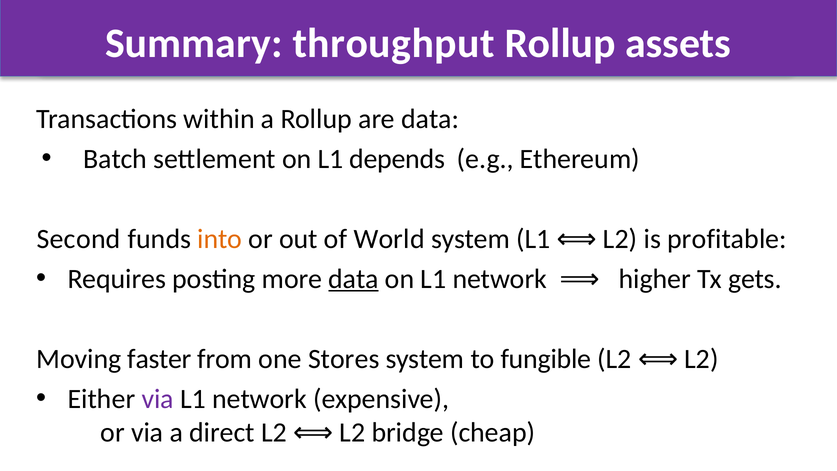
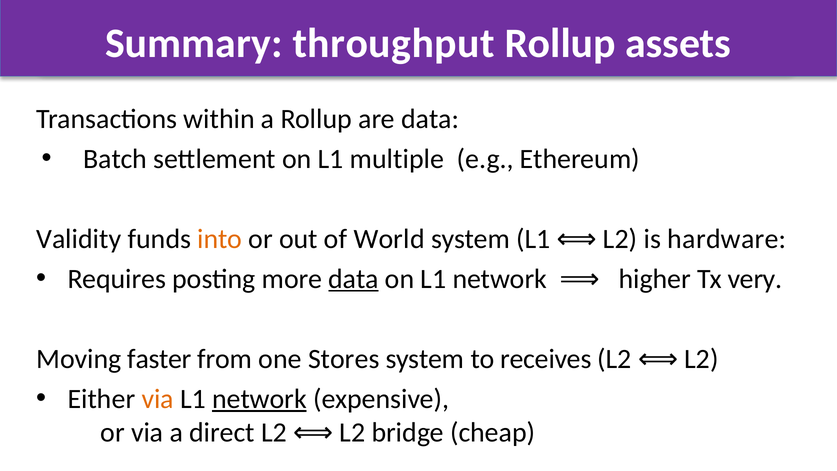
depends: depends -> multiple (397, 159)
Second: Second -> Validity (79, 239)
profitable: profitable -> hardware (727, 239)
gets: gets -> very (755, 279)
fungible: fungible -> receives (546, 359)
via colour: purple -> orange (158, 399)
network underline: none -> present (260, 399)
